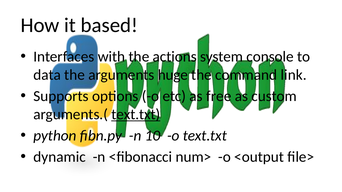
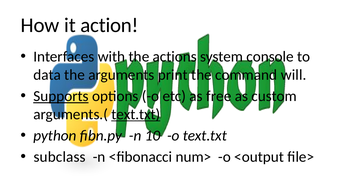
based: based -> action (109, 25)
huge: huge -> print (173, 75)
link: link -> will (294, 75)
Supports underline: none -> present (61, 96)
dynamic: dynamic -> subclass (60, 157)
